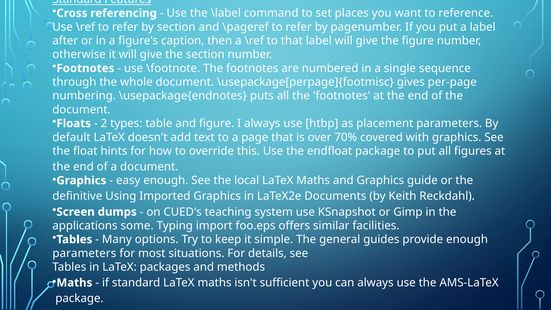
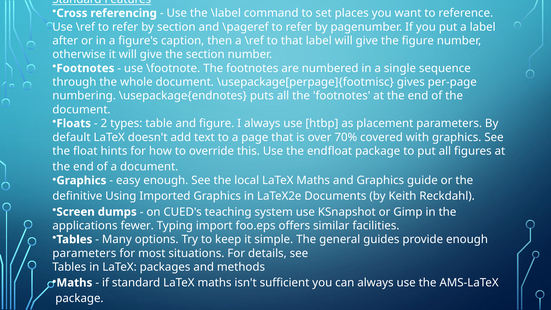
some: some -> fewer (137, 226)
